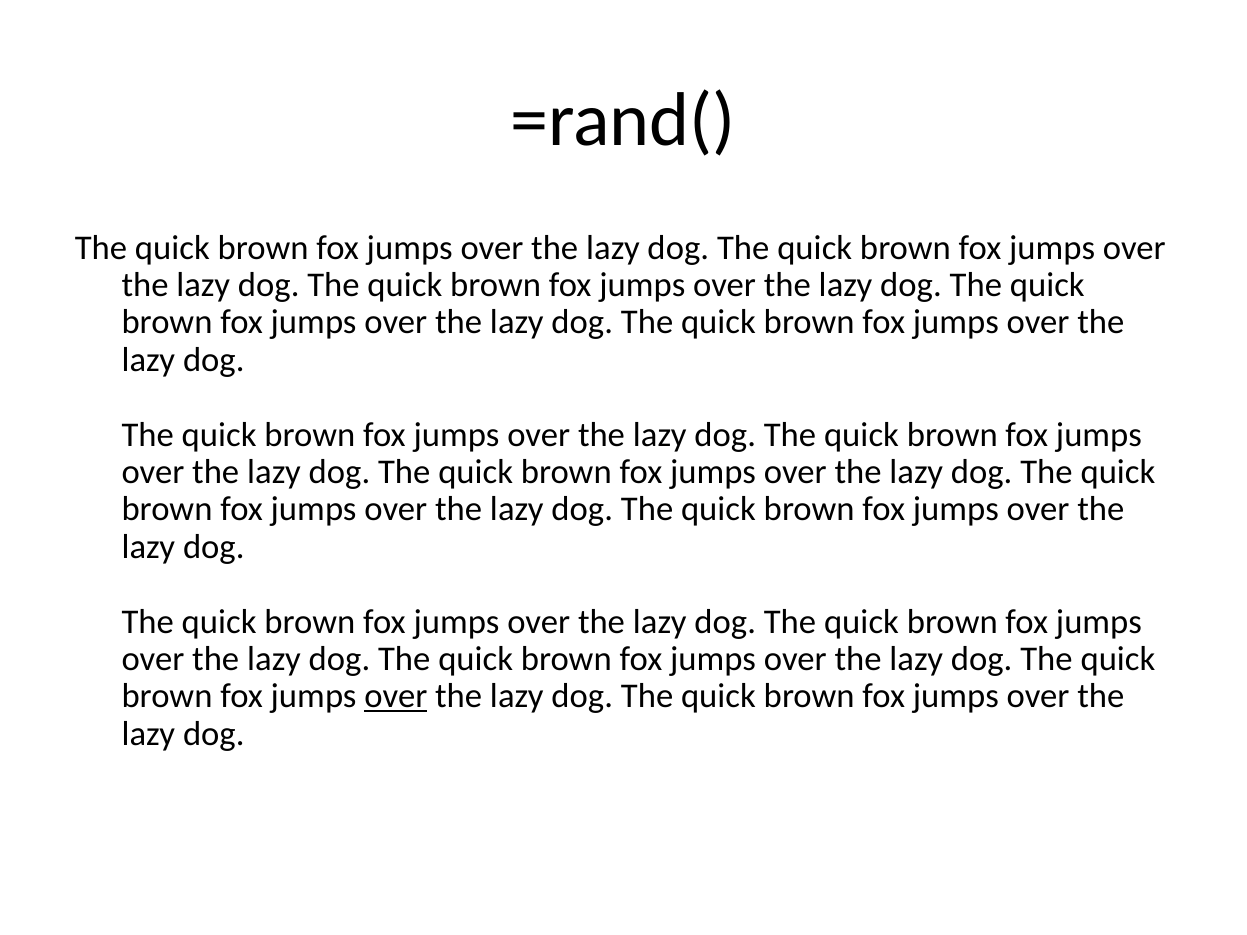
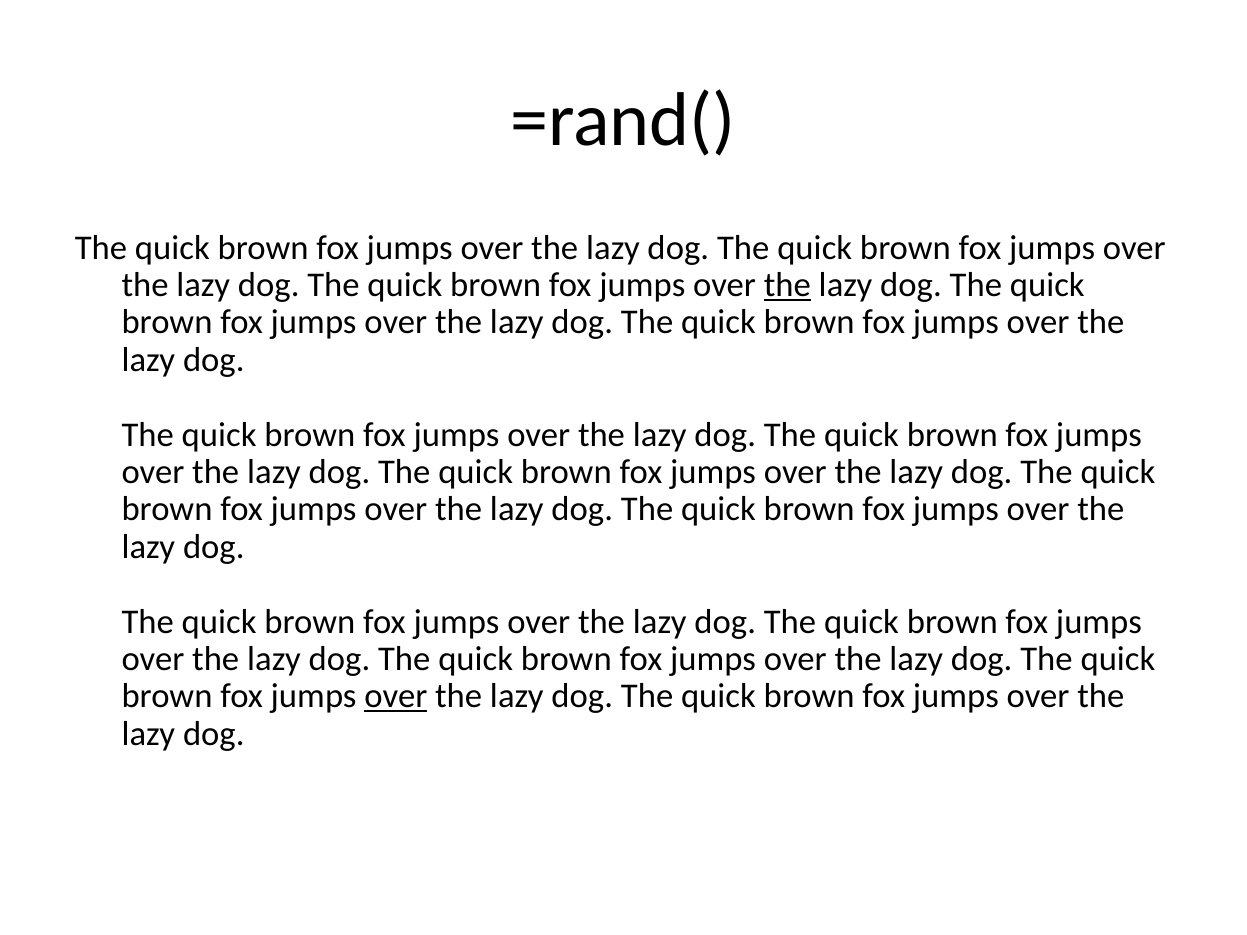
the underline: none -> present (787, 285)
